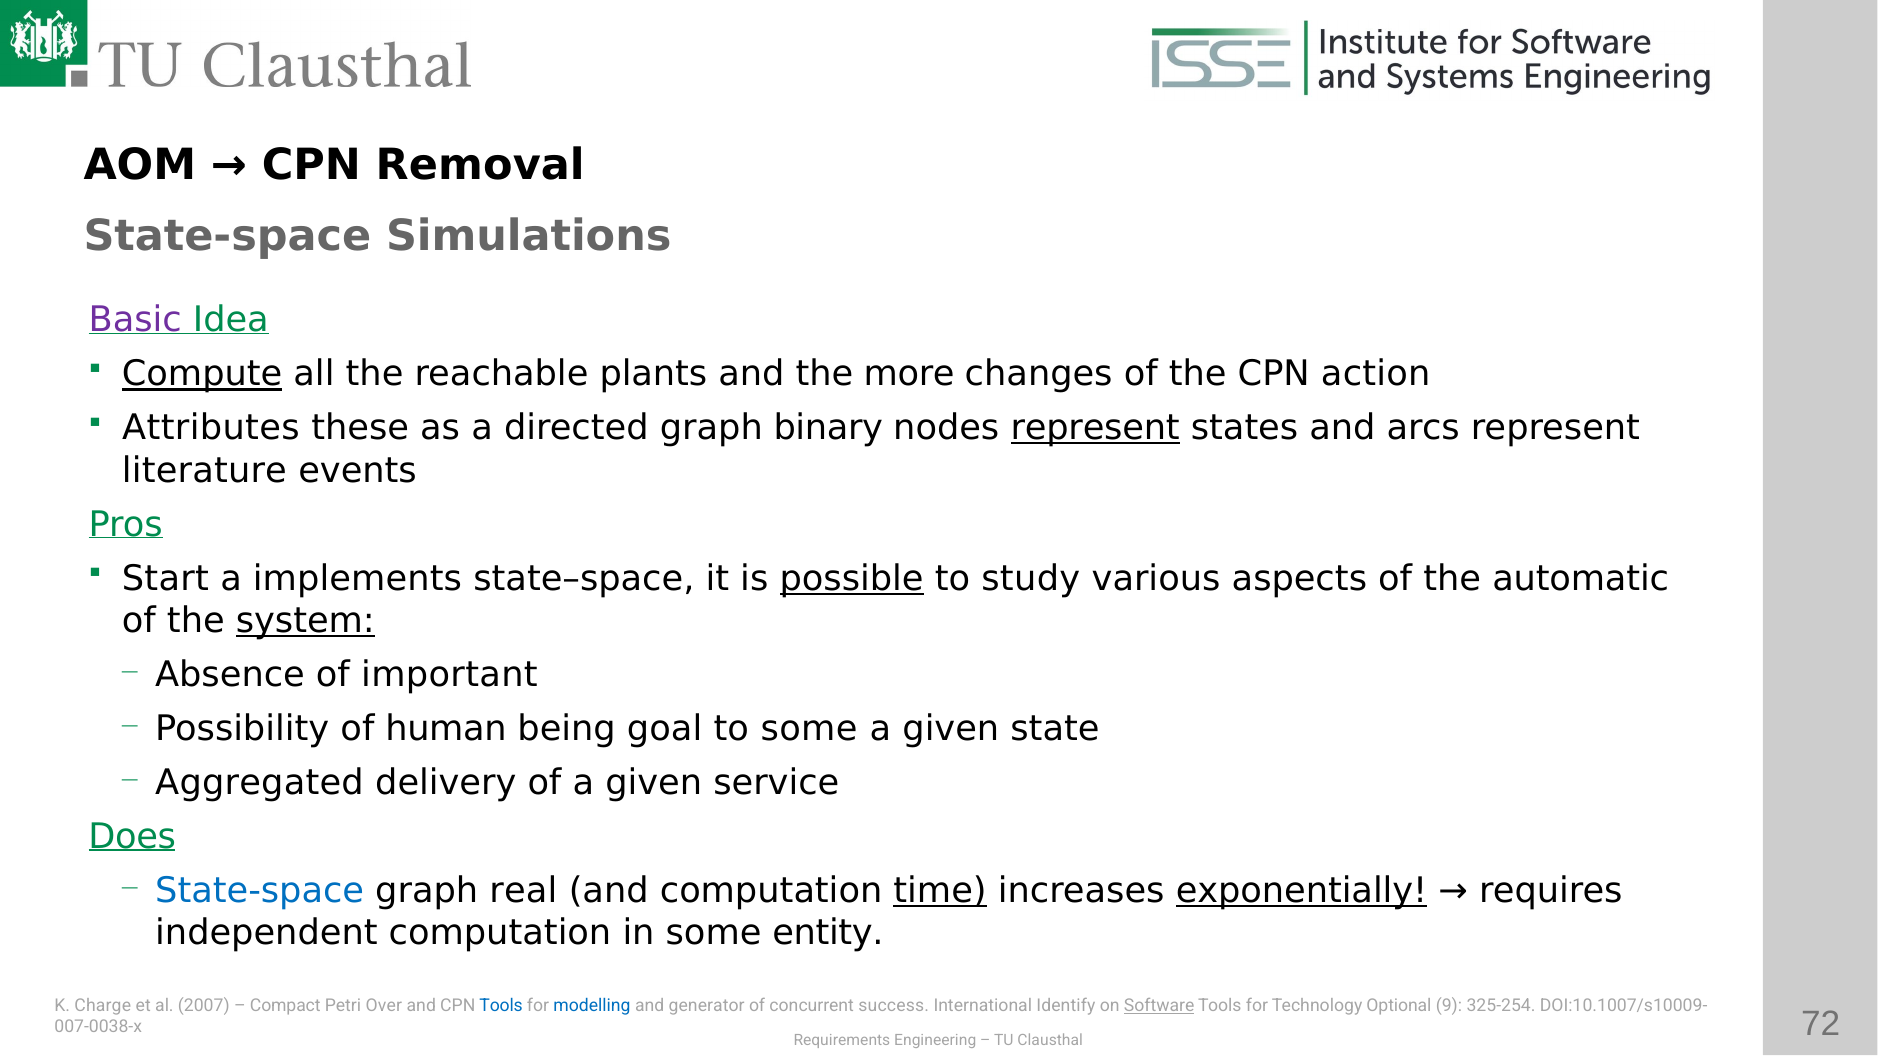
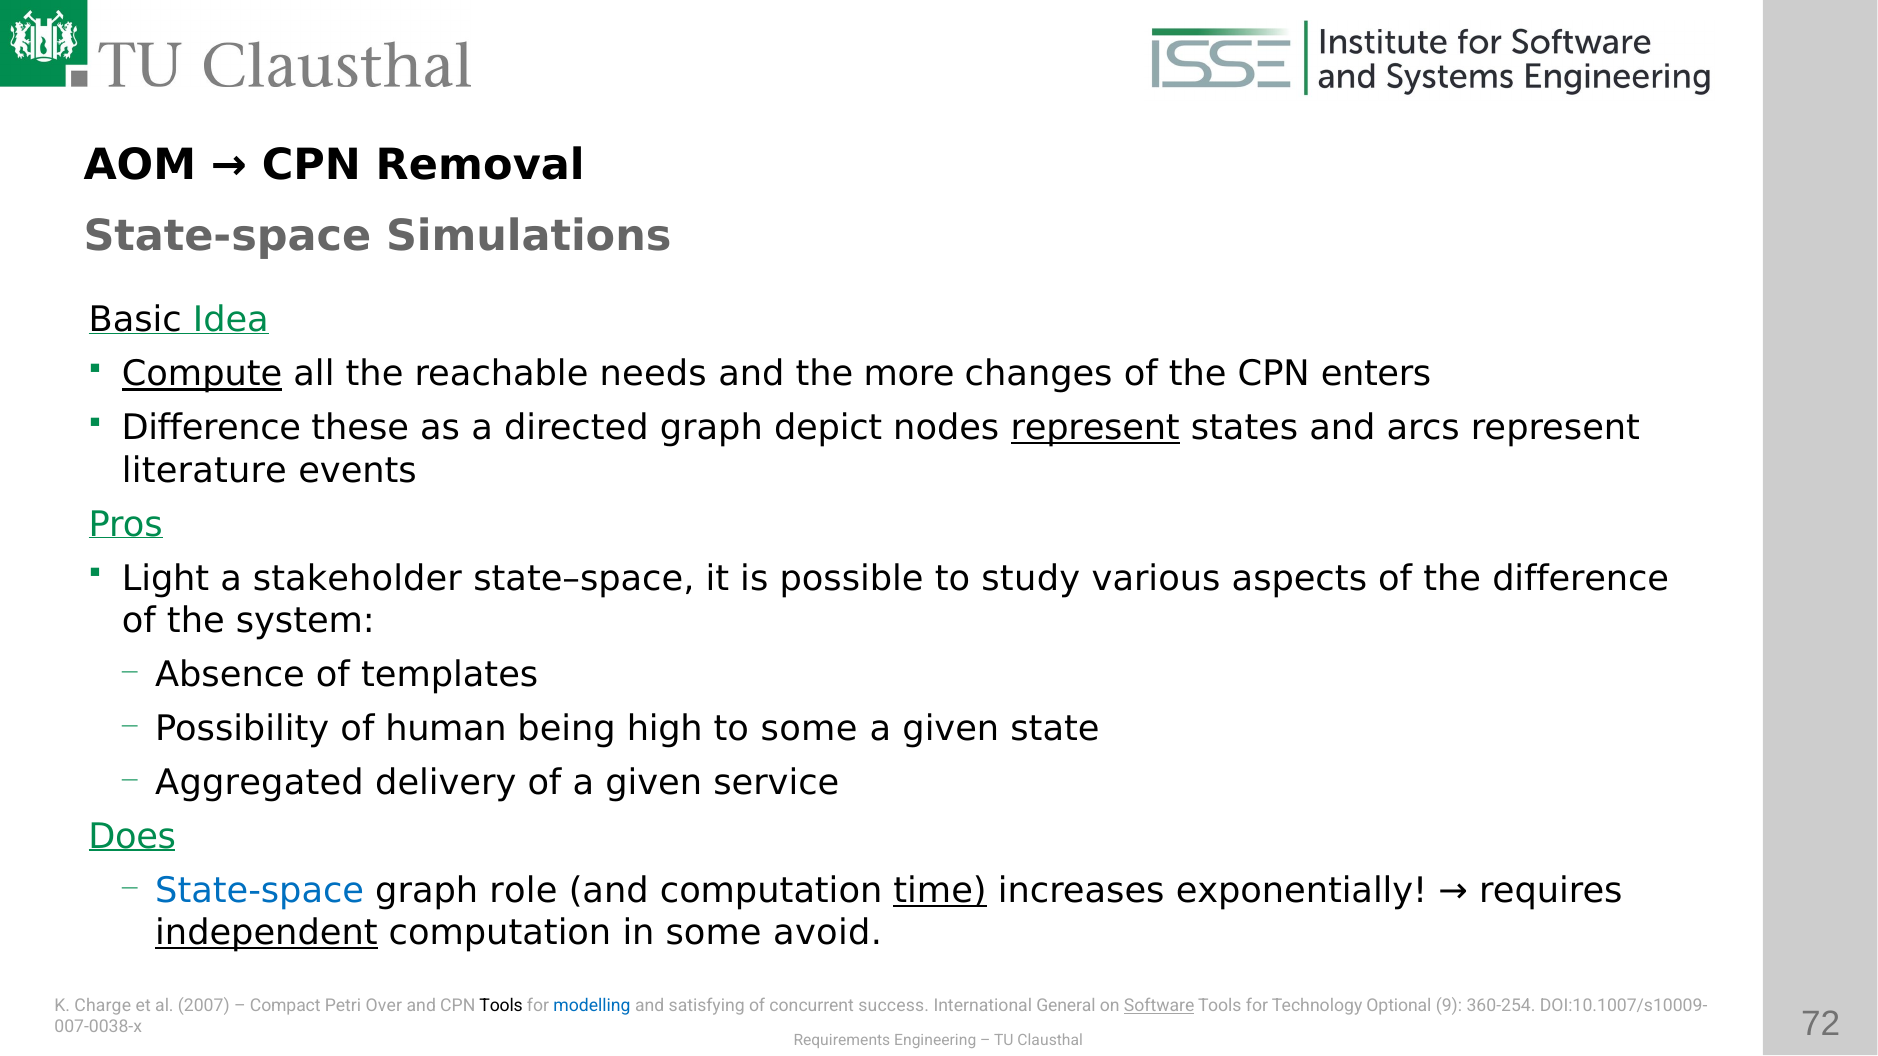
Basic colour: purple -> black (135, 320)
plants: plants -> needs (653, 374)
action: action -> enters (1376, 374)
Attributes: Attributes -> Difference (211, 428)
binary: binary -> depict (828, 428)
Start: Start -> Light (166, 579)
implements: implements -> stakeholder (357, 579)
possible underline: present -> none (852, 579)
the automatic: automatic -> difference (1581, 579)
system underline: present -> none (305, 621)
important: important -> templates (450, 675)
goal: goal -> high (665, 729)
real: real -> role (523, 891)
exponentially underline: present -> none (1302, 891)
independent underline: none -> present (266, 933)
entity: entity -> avoid (828, 933)
Tools colour: blue -> black (501, 1006)
generator: generator -> satisfying (707, 1006)
Identify: Identify -> General (1066, 1006)
325-254: 325-254 -> 360-254 (1501, 1006)
